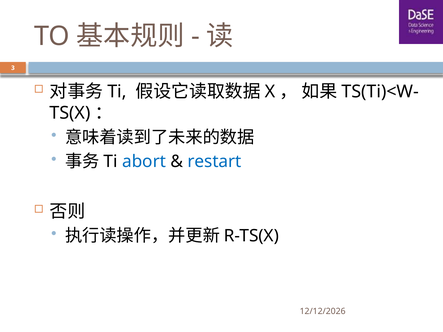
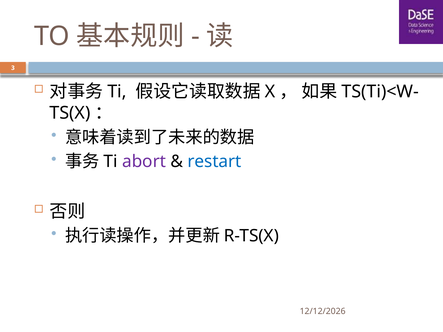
abort colour: blue -> purple (144, 161)
